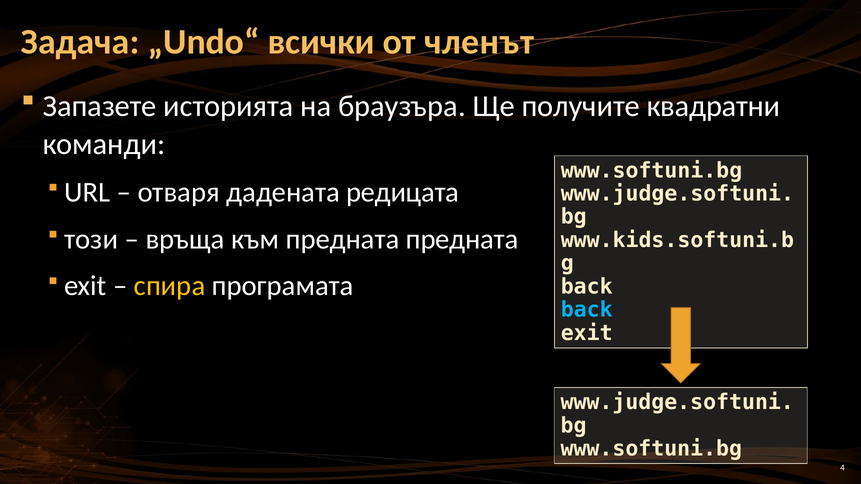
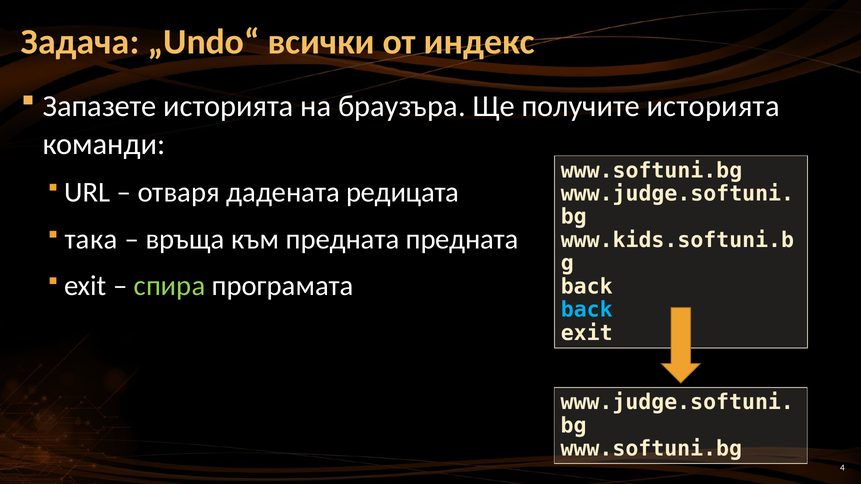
членът: членът -> индекс (479, 42)
получите квадратни: квадратни -> историята (713, 106)
този: този -> така (91, 239)
спира colour: yellow -> light green (170, 286)
